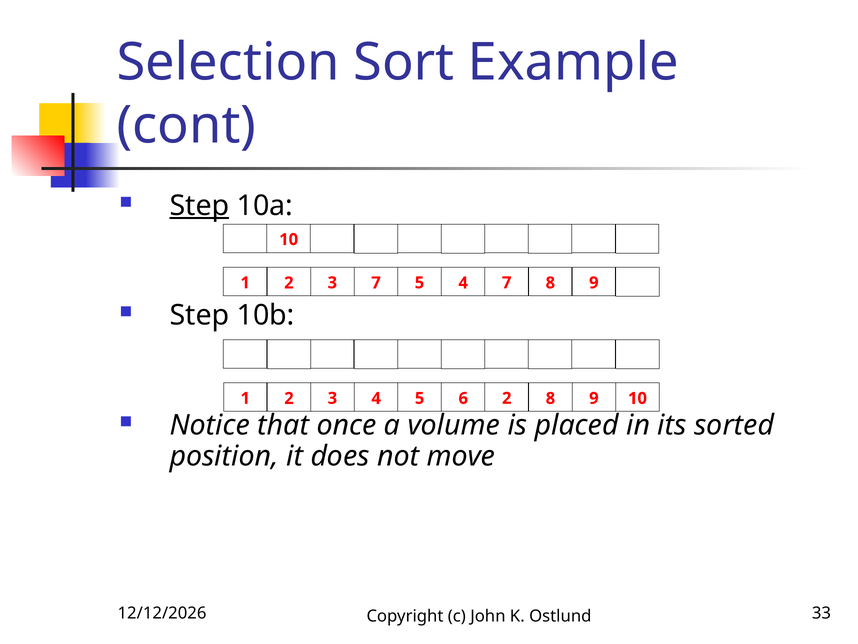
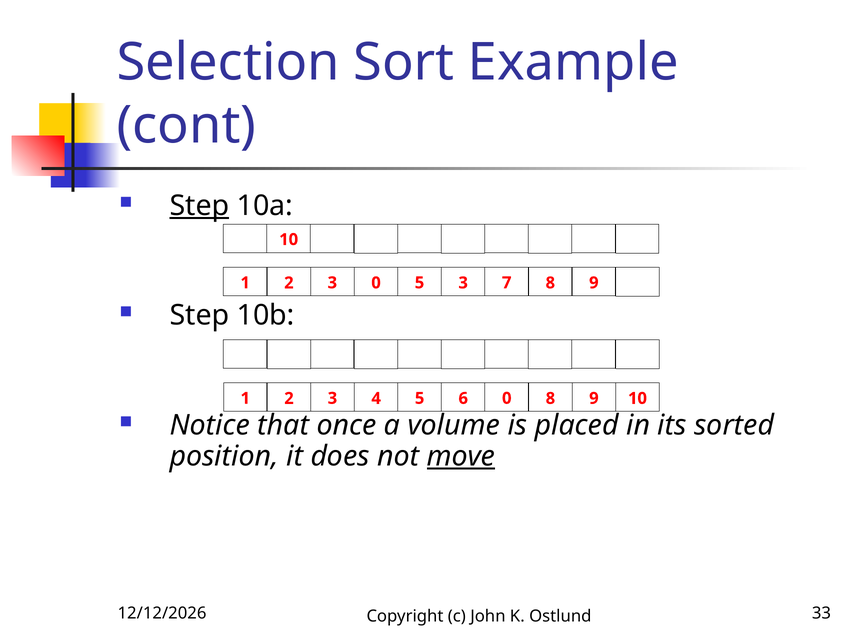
3 7: 7 -> 0 (376, 283)
5 4: 4 -> 3 (463, 283)
6 2: 2 -> 0 (507, 398)
move underline: none -> present (461, 456)
